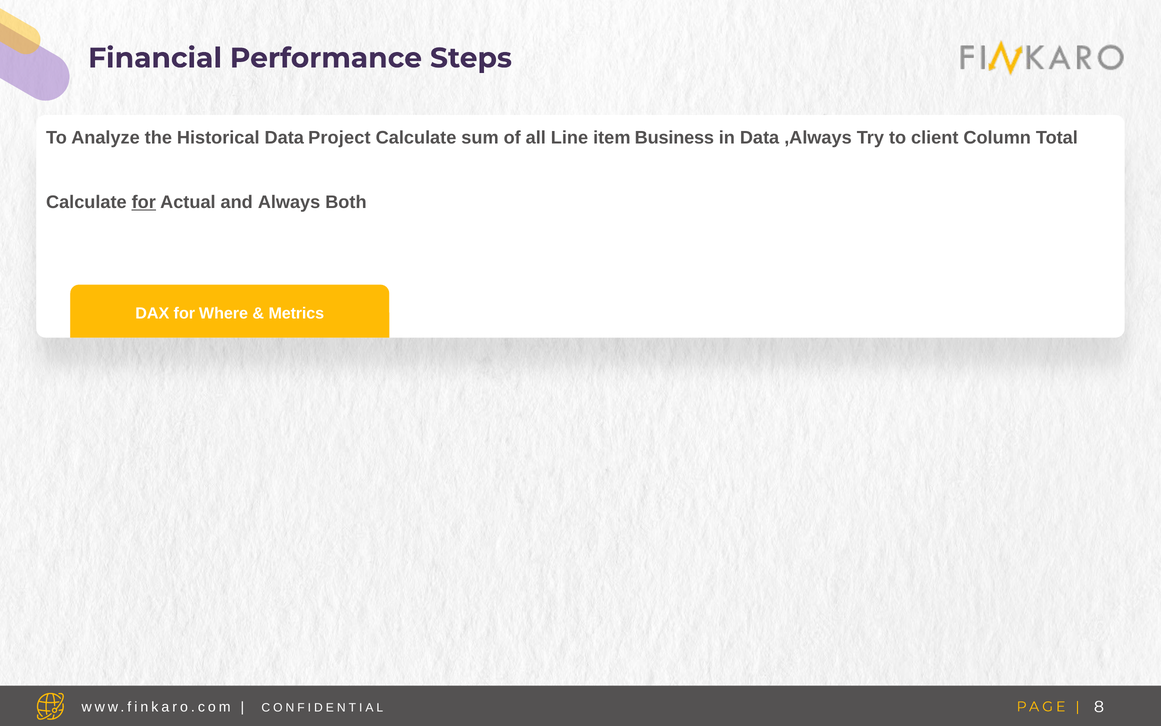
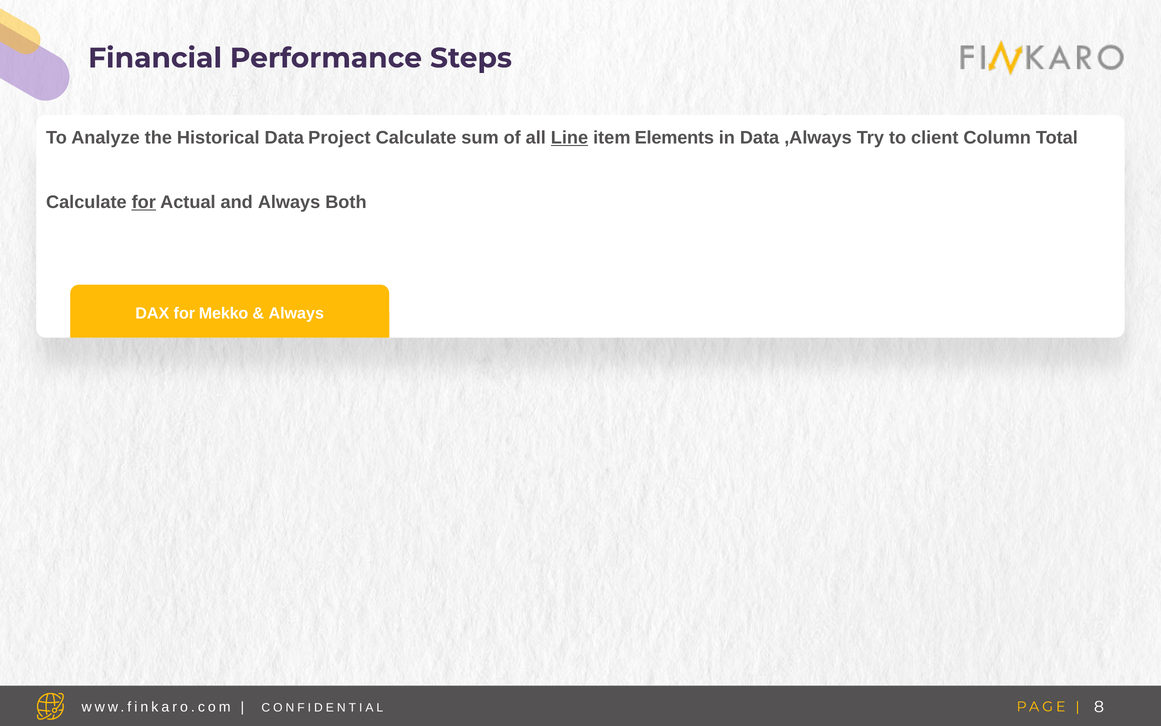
Line underline: none -> present (569, 138)
Business: Business -> Elements (674, 138)
Where: Where -> Mekko (224, 313)
Metrics: Metrics -> Always (296, 313)
